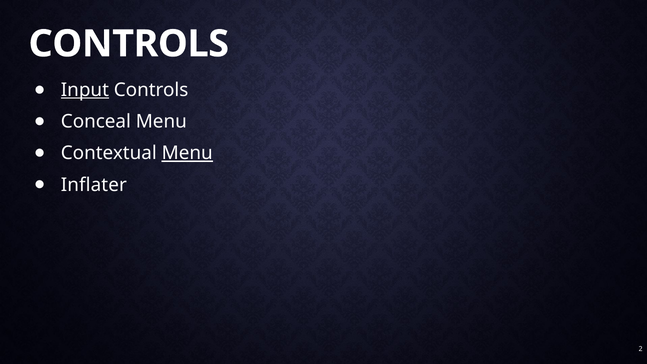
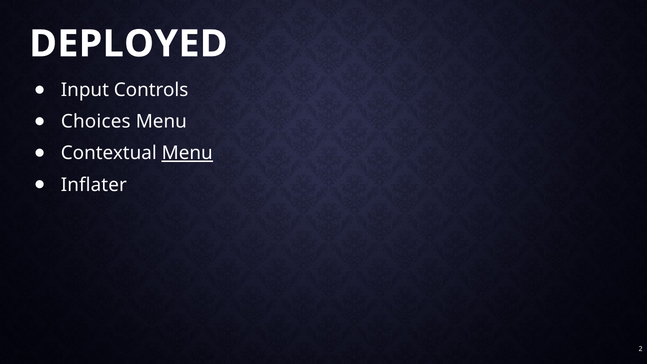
CONTROLS: CONTROLS -> DEPLOYED (128, 44)
Input underline: present -> none (85, 90)
Conceal: Conceal -> Choices (96, 121)
